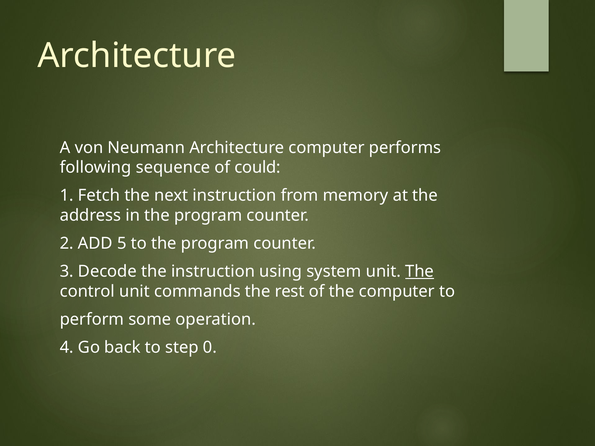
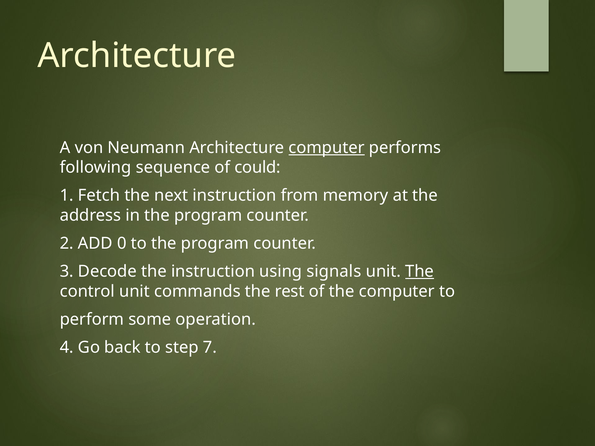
computer underline: none -> present (327, 148)
5: 5 -> 0 (122, 244)
system: system -> signals (334, 272)
0: 0 -> 7 (210, 348)
